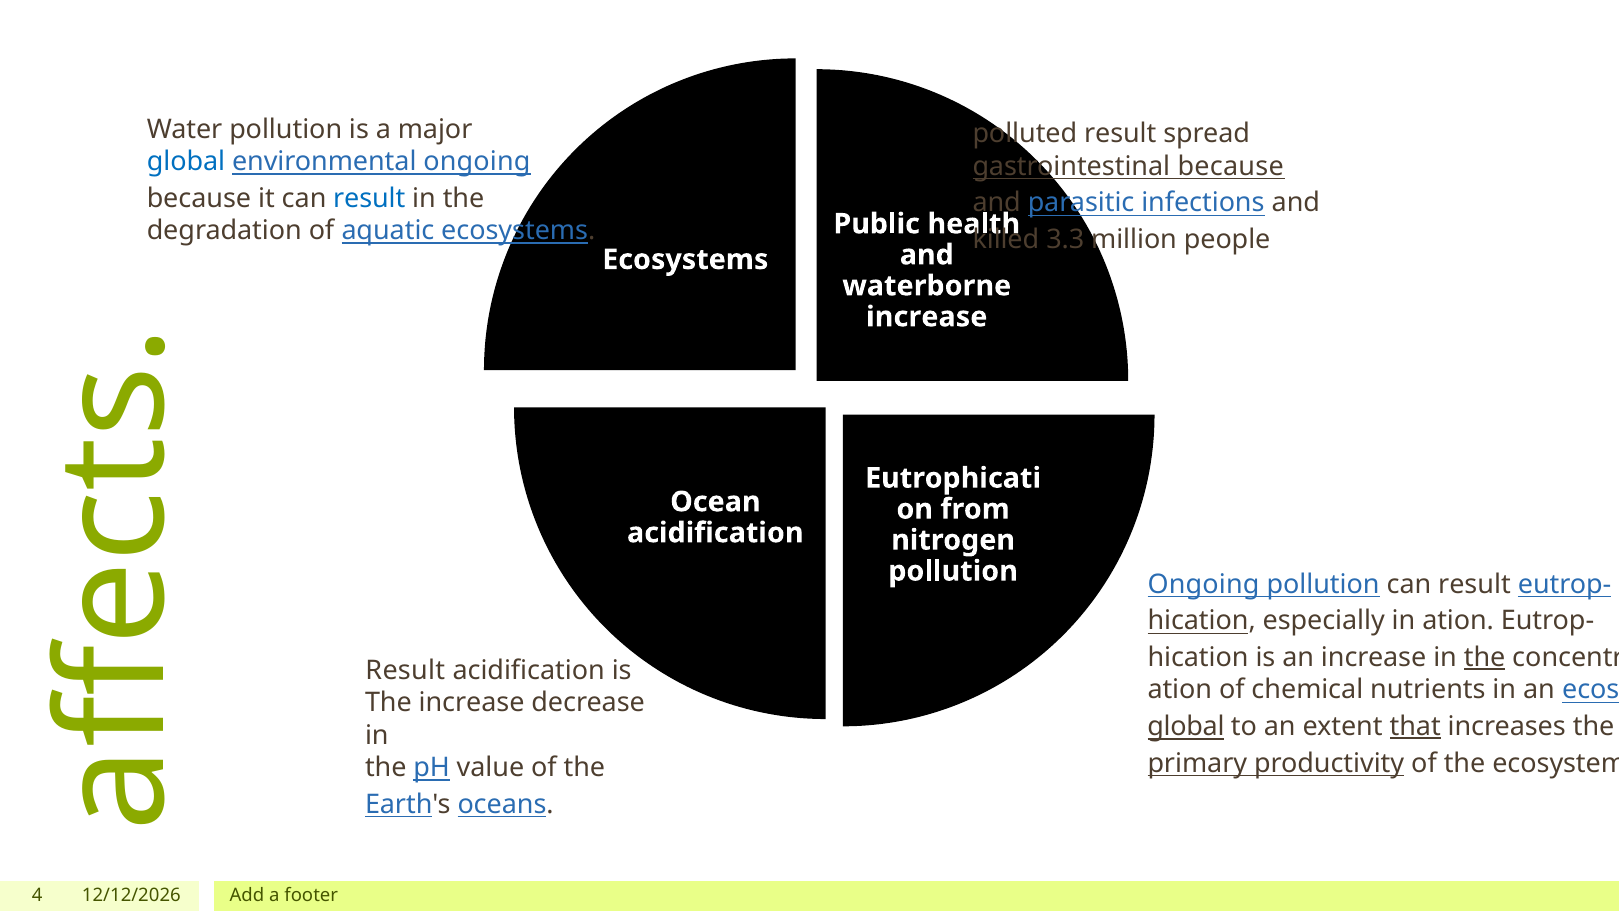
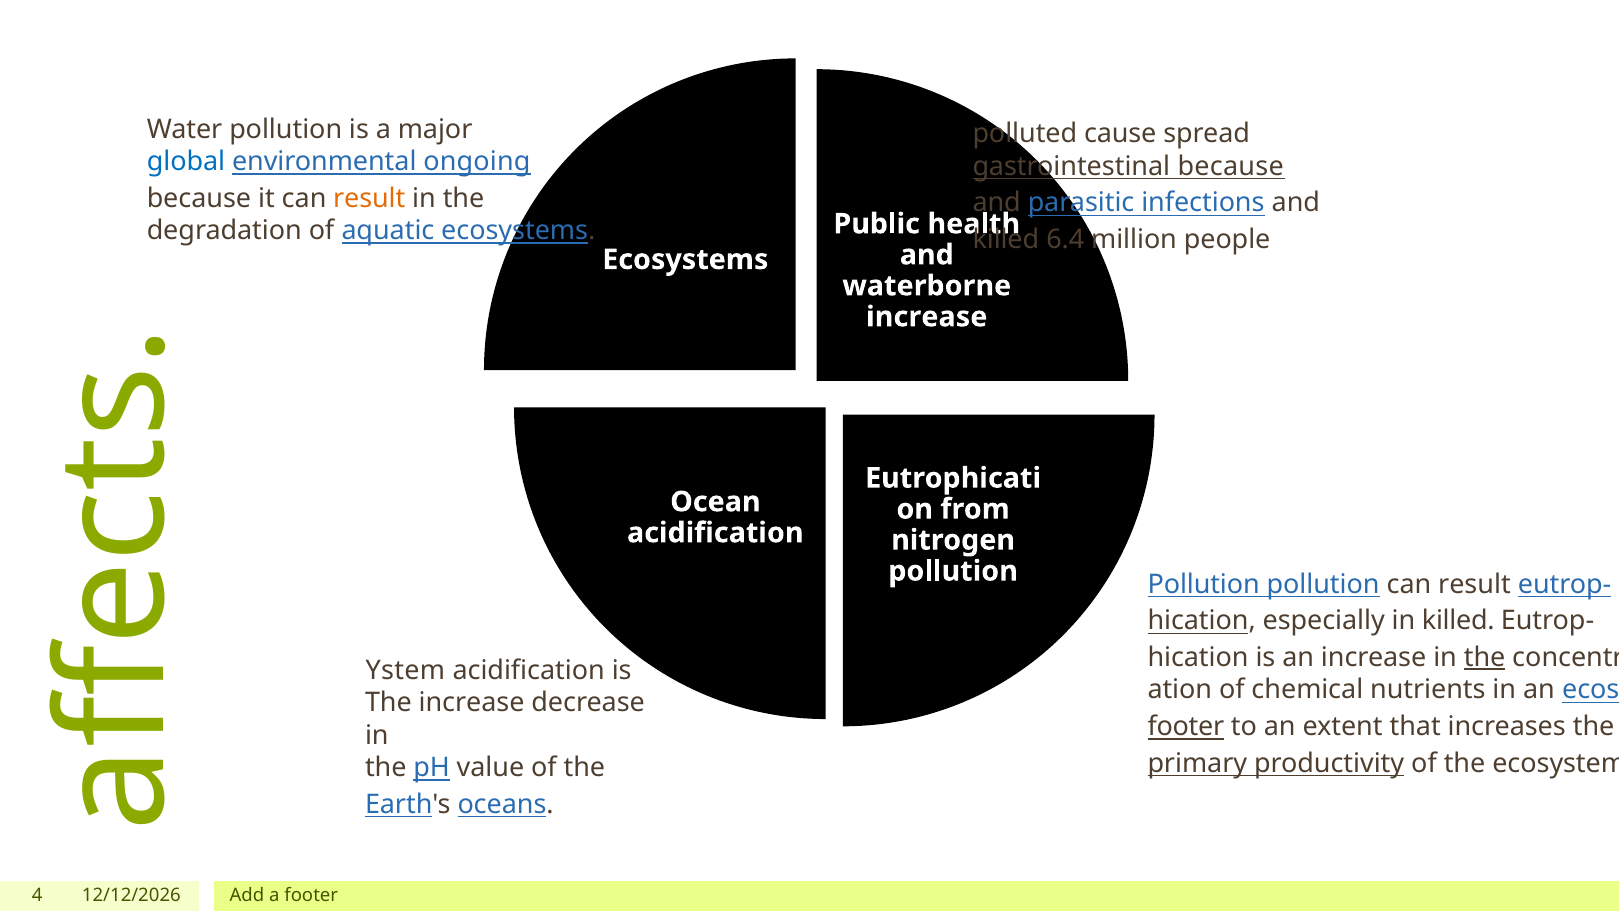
polluted result: result -> cause (1120, 134)
result colour: blue -> orange (369, 198)
3.3: 3.3 -> 6.4 (1065, 239)
Ongoing: Ongoing -> Pollution (1204, 584)
in ation: ation -> killed (1458, 621)
Result: Result -> Ystem (405, 670)
global: global -> footer (1186, 726)
that underline: present -> none (1415, 726)
